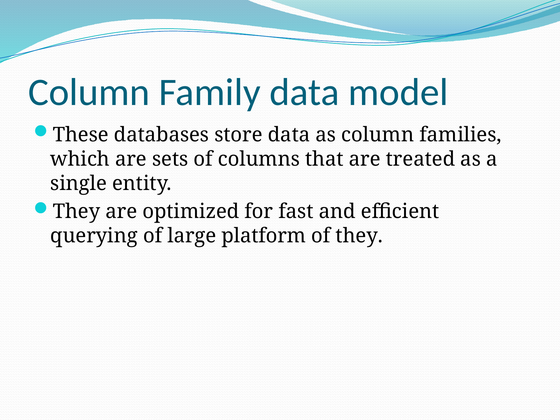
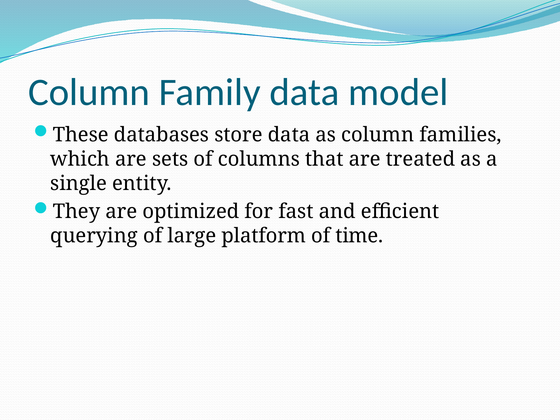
of they: they -> time (359, 236)
